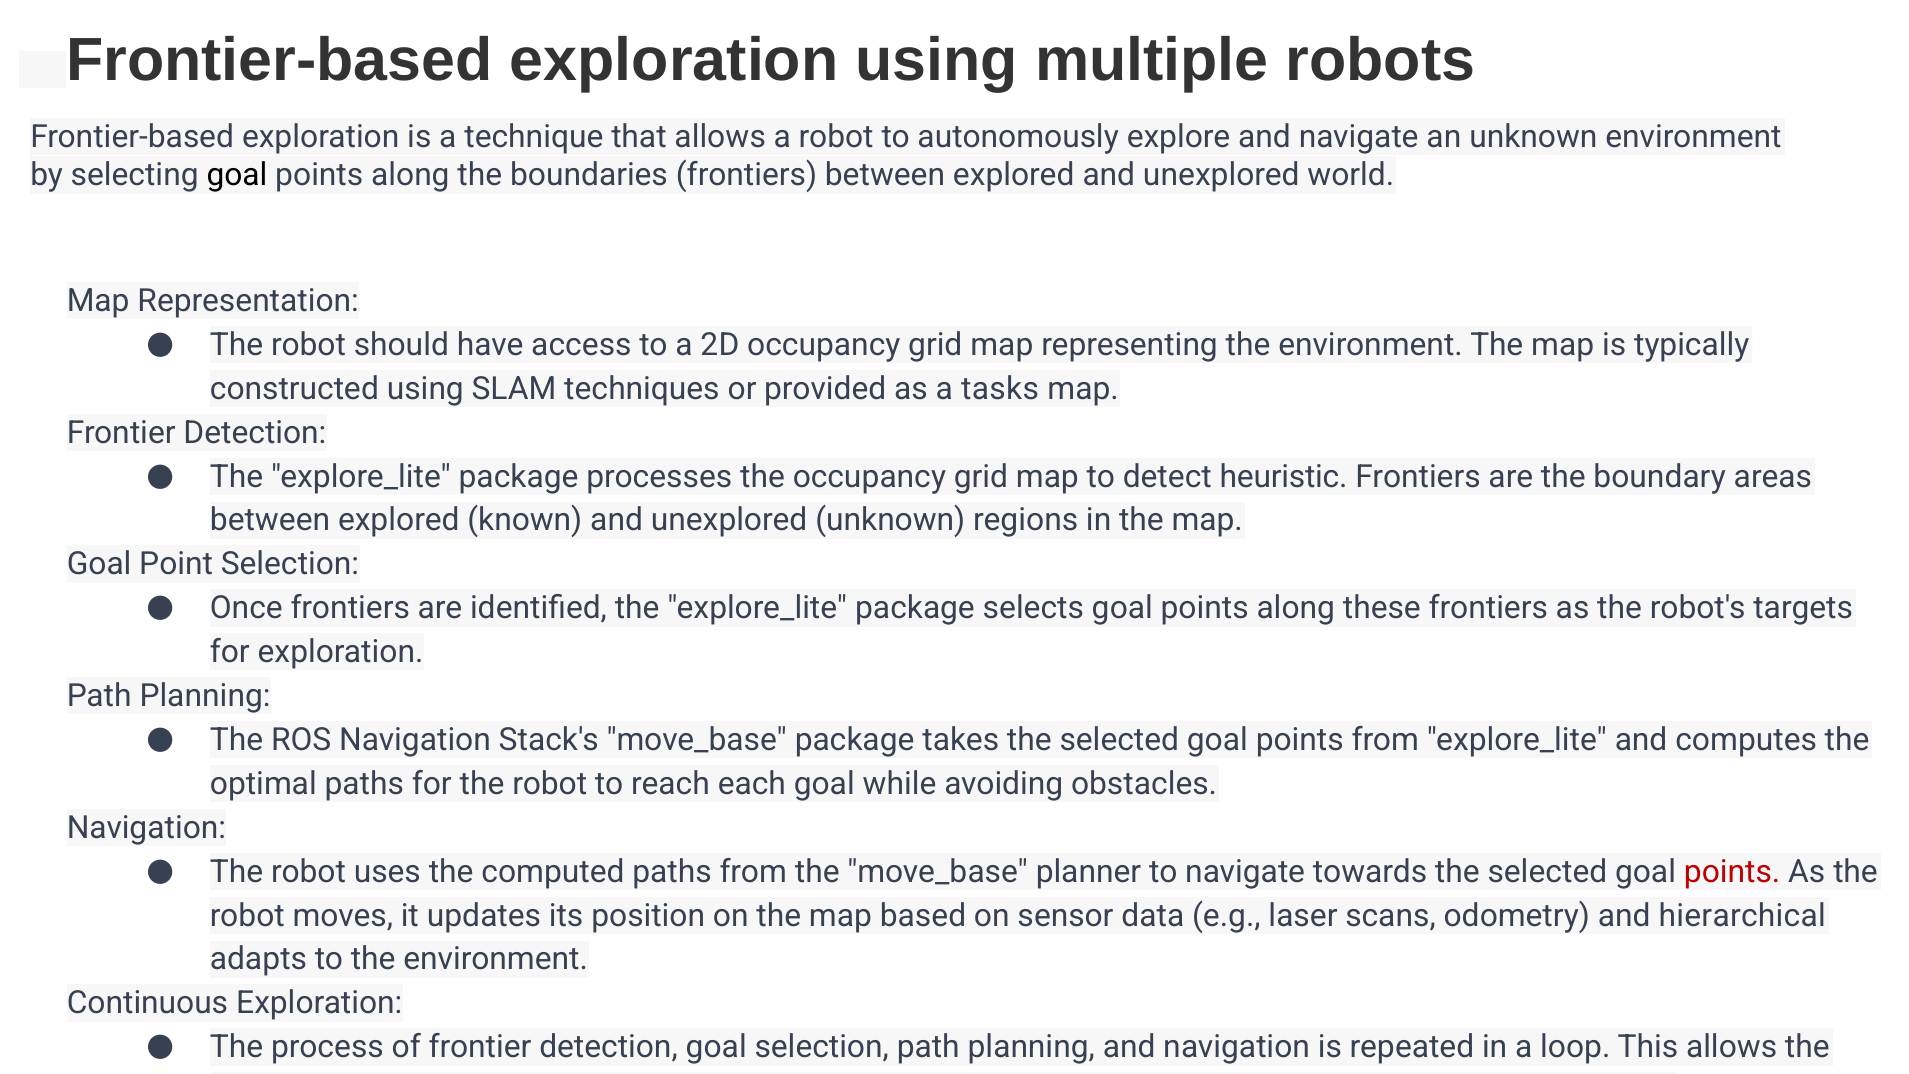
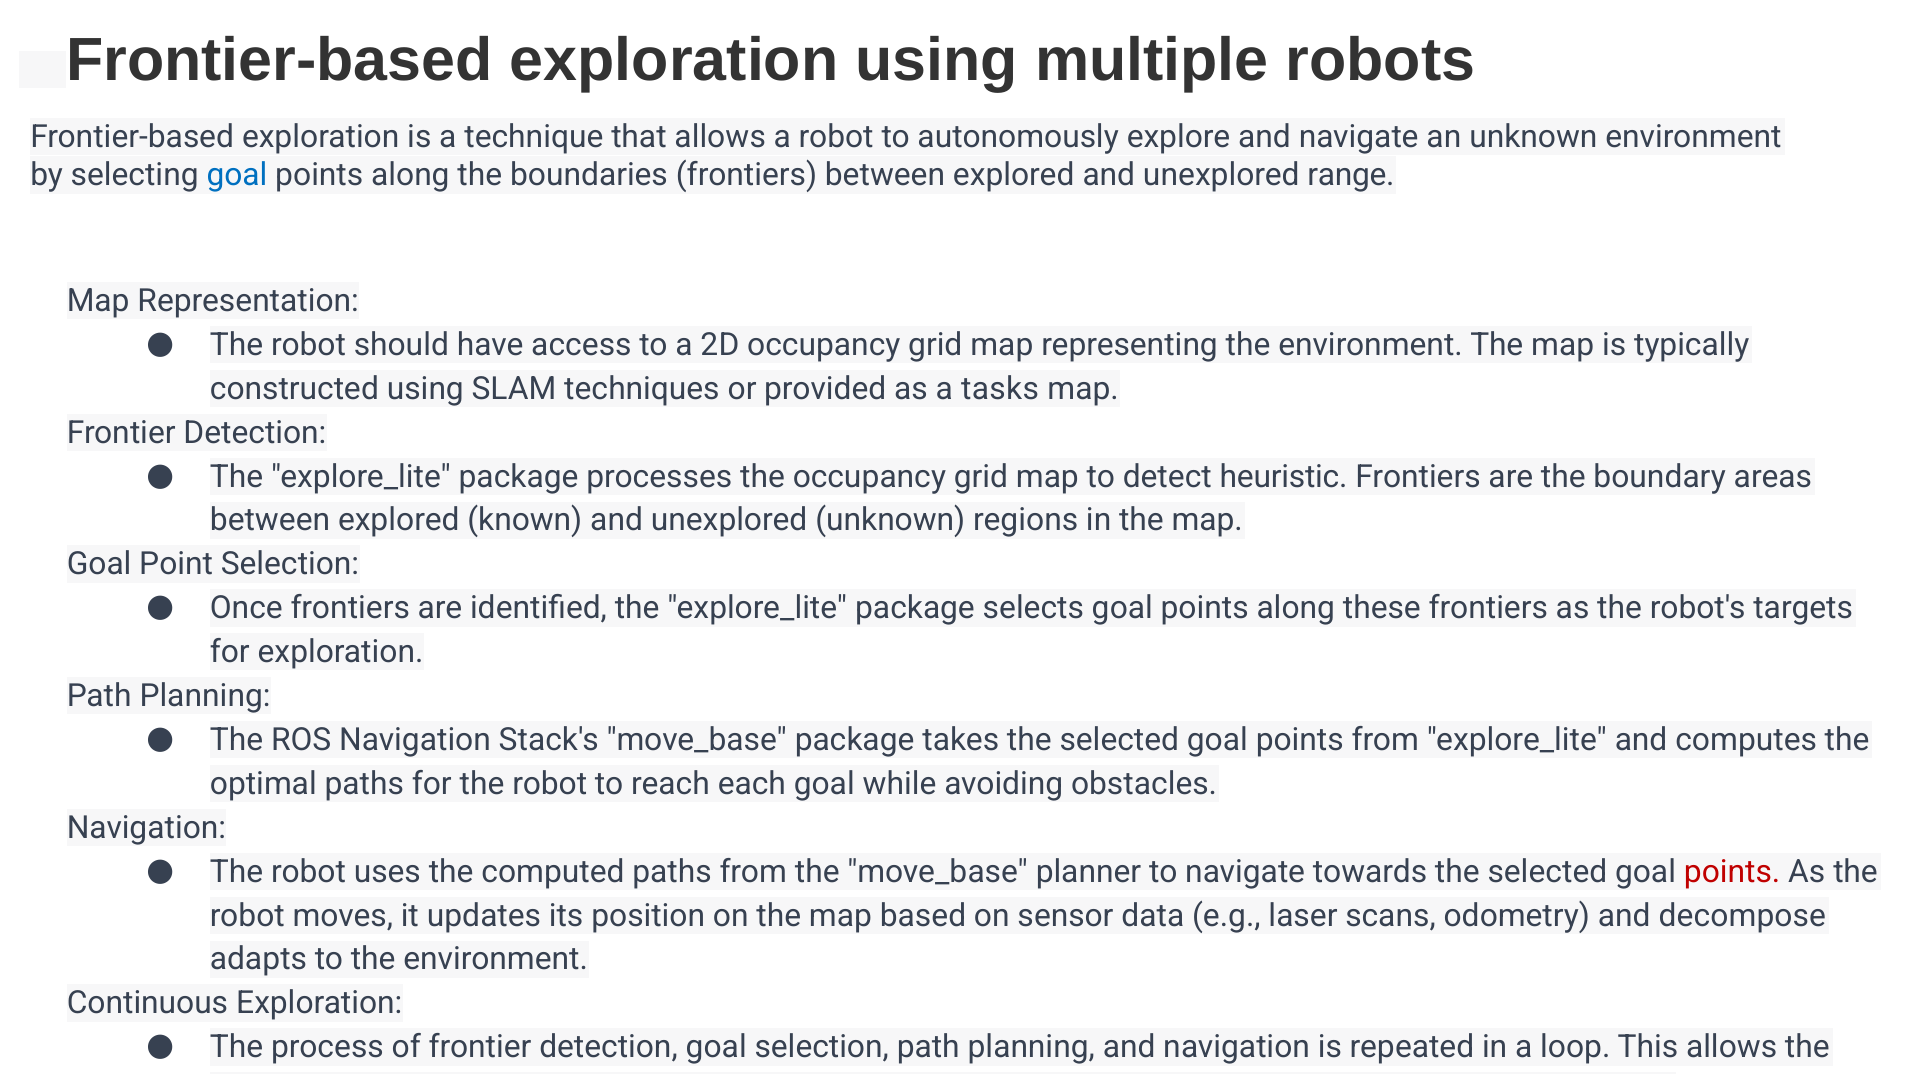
goal colour: black -> blue (237, 175)
world: world -> range (1351, 175)
hierarchical: hierarchical -> decompose (1742, 915)
